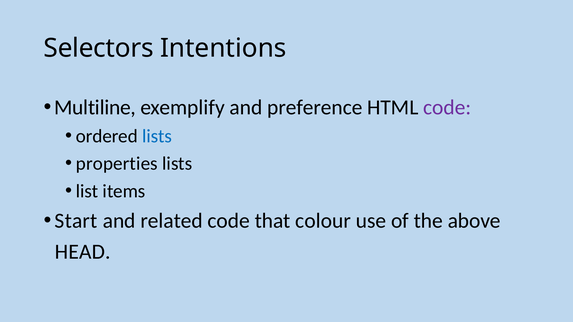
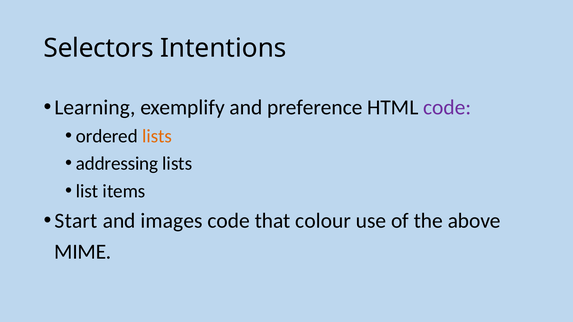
Multiline: Multiline -> Learning (95, 107)
lists colour: blue -> orange (157, 136)
properties: properties -> addressing (117, 164)
related: related -> images (172, 221)
HEAD: HEAD -> MIME (83, 252)
